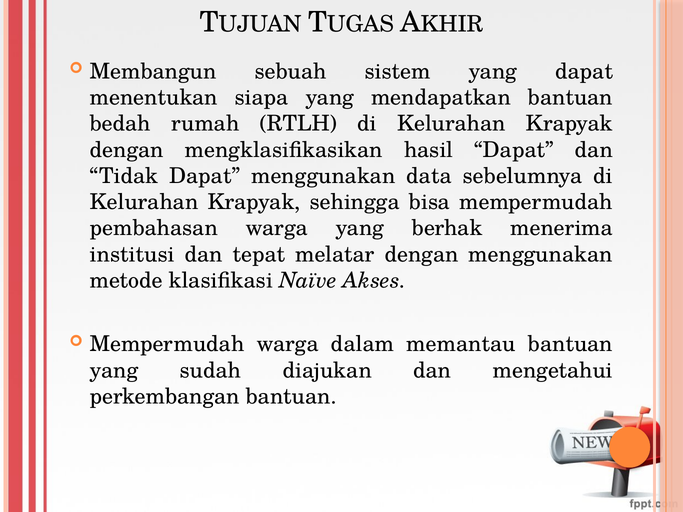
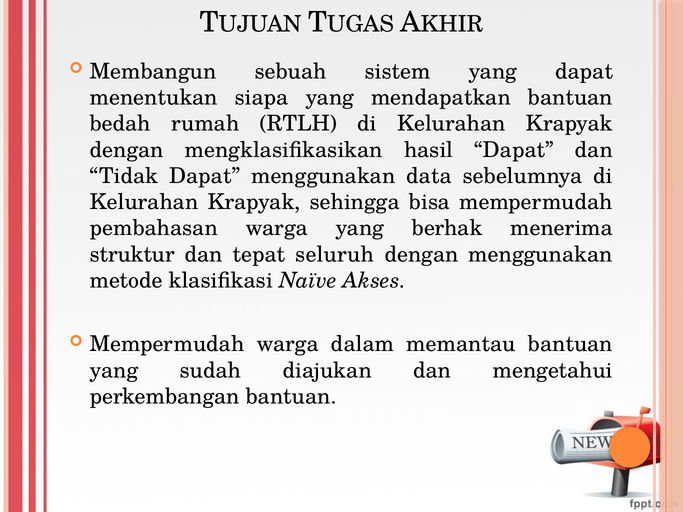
institusi: institusi -> struktur (132, 255)
melatar: melatar -> seluruh (335, 255)
